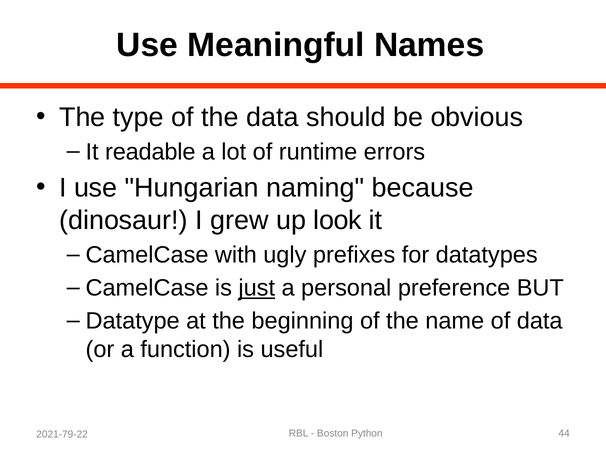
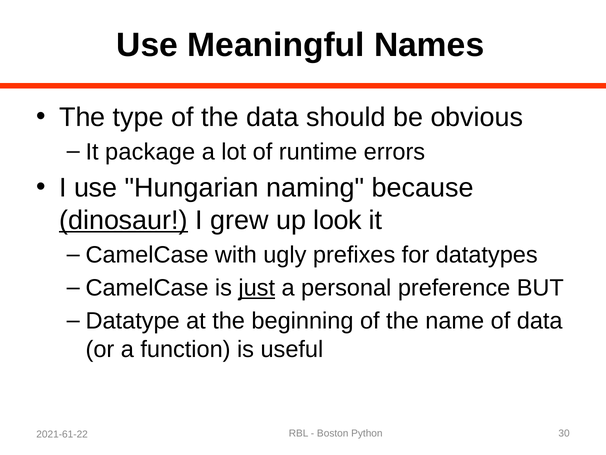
readable: readable -> package (150, 152)
dinosaur underline: none -> present (123, 220)
44: 44 -> 30 (564, 433)
2021-79-22: 2021-79-22 -> 2021-61-22 (62, 434)
